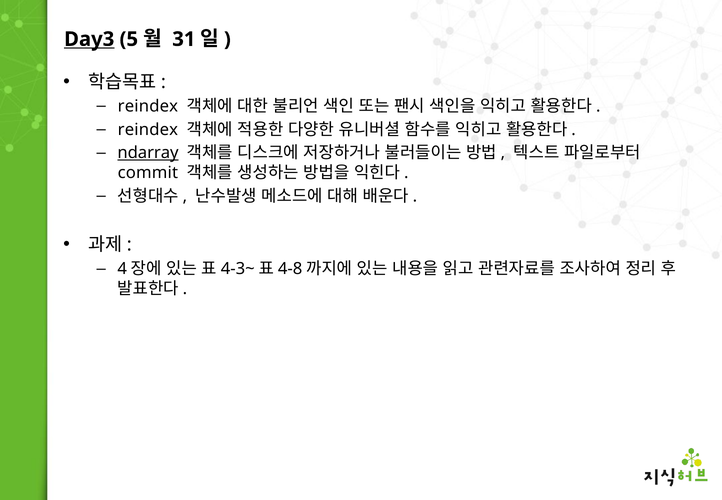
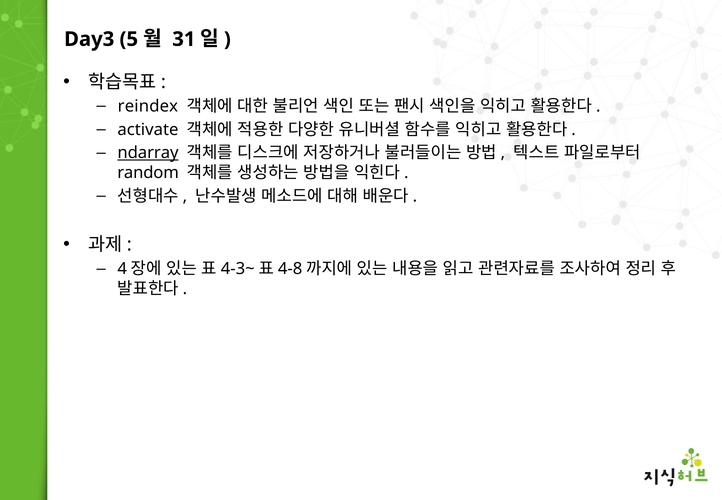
Day3 underline: present -> none (89, 39)
reindex: reindex -> activate (148, 130)
commit: commit -> random (148, 173)
